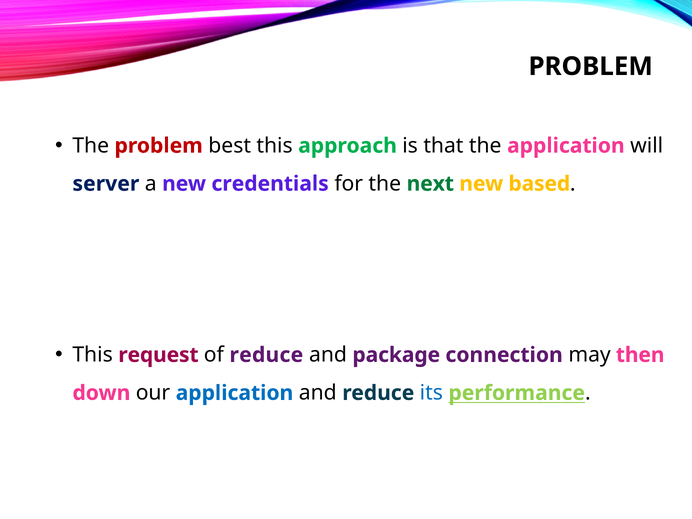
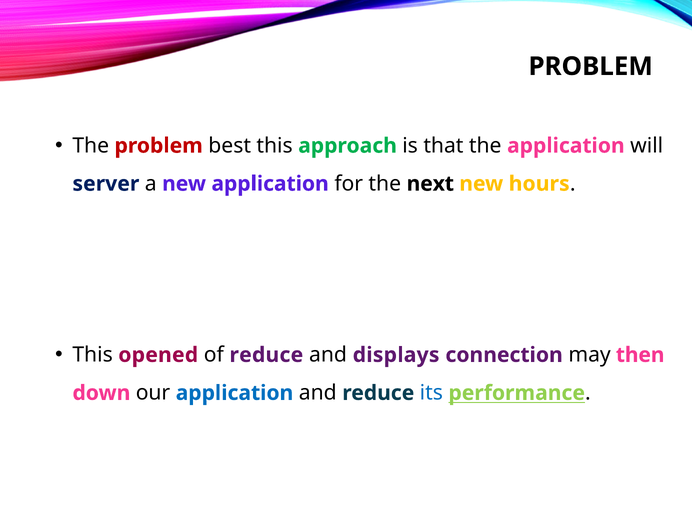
new credentials: credentials -> application (270, 184)
next colour: green -> black (430, 184)
based: based -> hours (539, 184)
request: request -> opened (158, 355)
package: package -> displays (396, 355)
